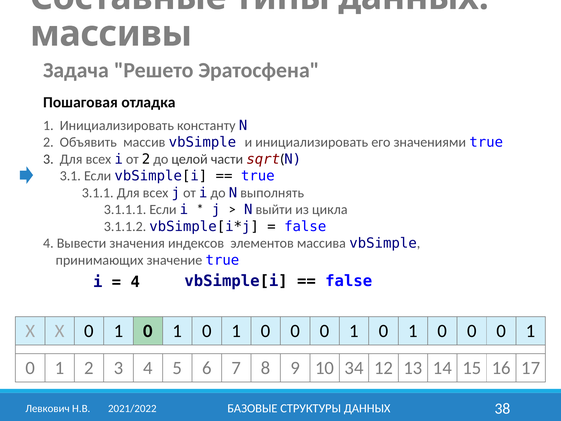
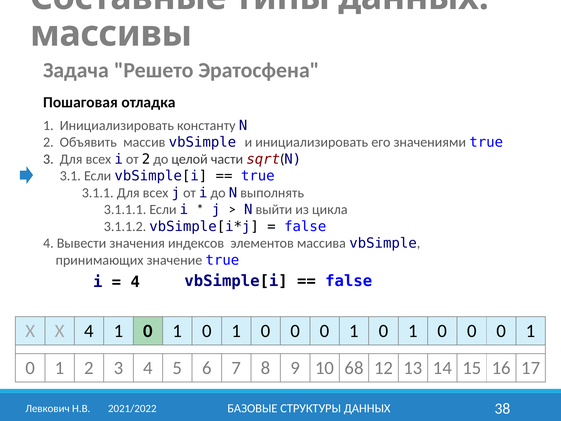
X 0: 0 -> 4 (89, 331)
34: 34 -> 68 (354, 368)
